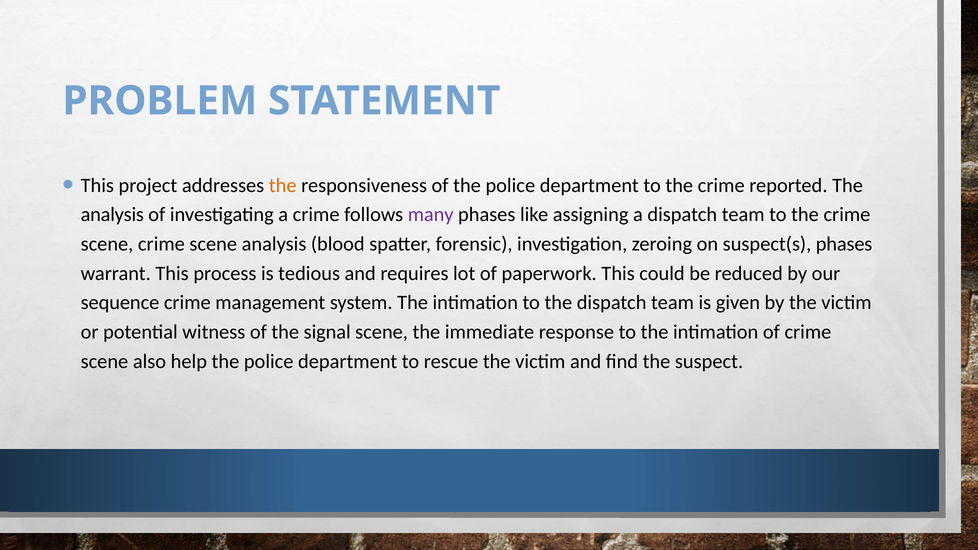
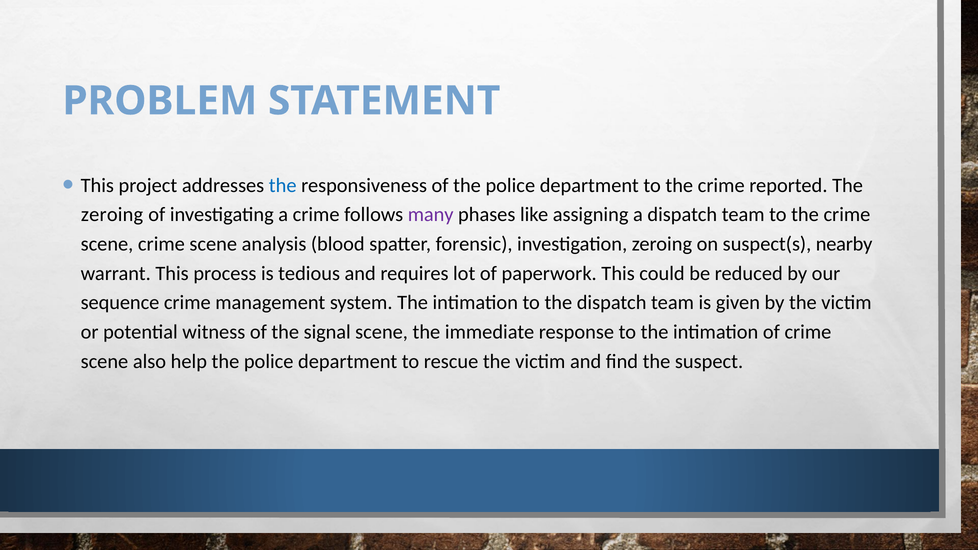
the colour: orange -> blue (283, 185)
analysis: analysis -> zeroing (112, 215)
suspect(s phases: phases -> nearby (844, 244)
